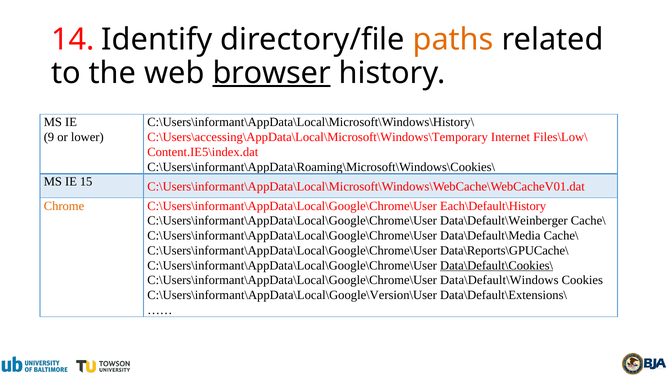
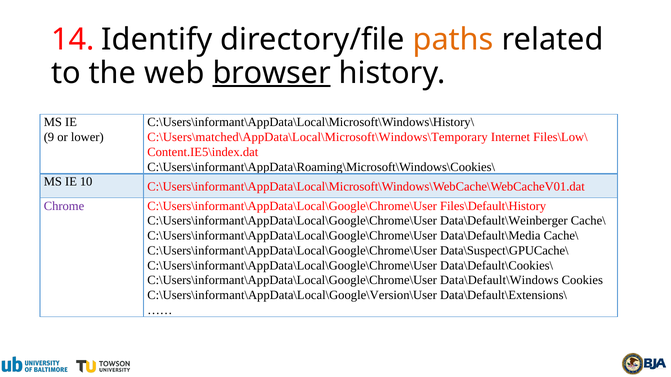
C:\Users\accessing\AppData\Local\Microsoft\Windows\Temporary: C:\Users\accessing\AppData\Local\Microsoft\Windows\Temporary -> C:\Users\matched\AppData\Local\Microsoft\Windows\Temporary (318, 137)
15: 15 -> 10 (86, 182)
Chrome colour: orange -> purple (64, 206)
Each\Default\History: Each\Default\History -> Files\Default\History (493, 206)
Data\Reports\GPUCache\: Data\Reports\GPUCache\ -> Data\Suspect\GPUCache\ (504, 251)
Data\Default\Cookies\ underline: present -> none (497, 266)
